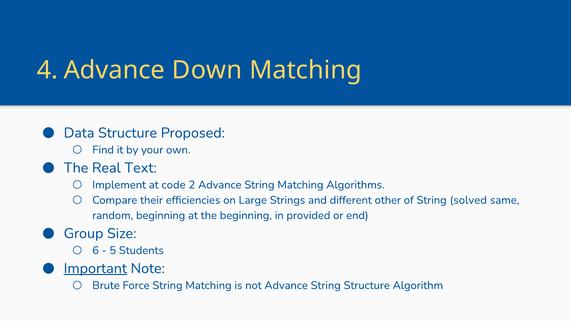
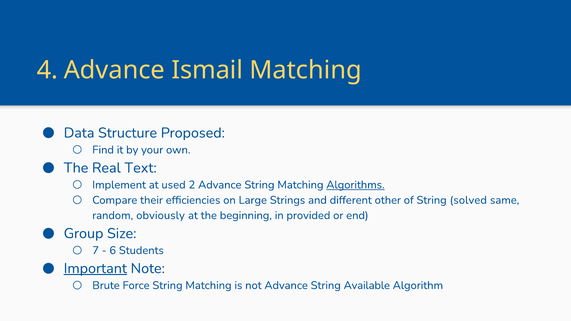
Down: Down -> Ismail (207, 70)
code: code -> used (174, 185)
Algorithms underline: none -> present (355, 185)
random beginning: beginning -> obviously (161, 216)
6: 6 -> 7 (96, 251)
5: 5 -> 6 (113, 251)
String Structure: Structure -> Available (367, 286)
